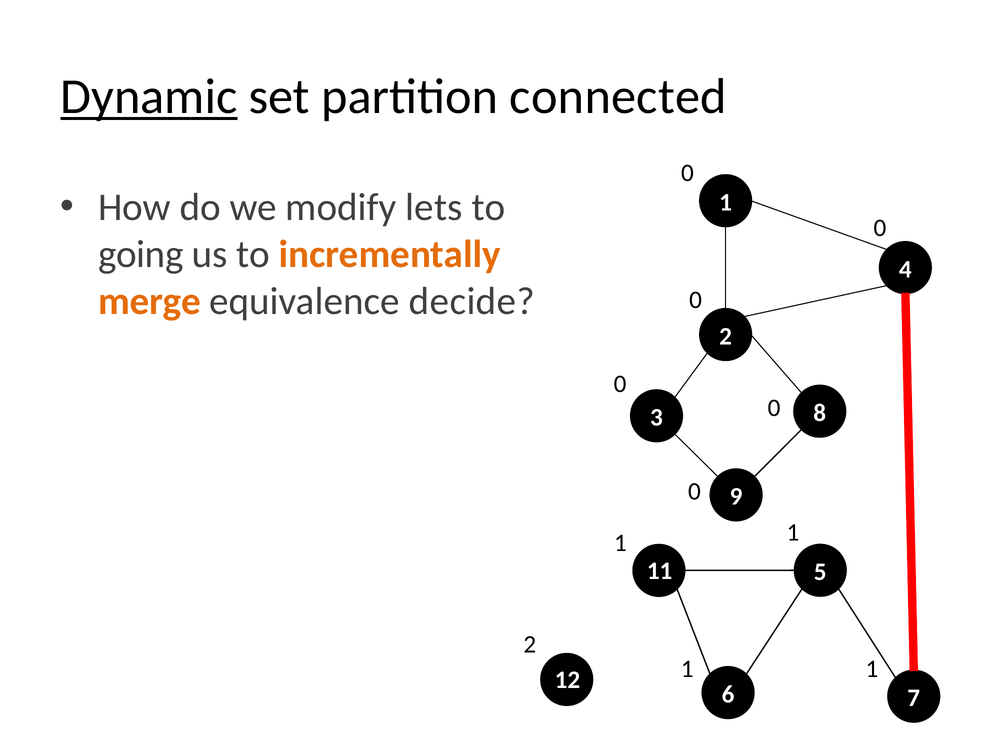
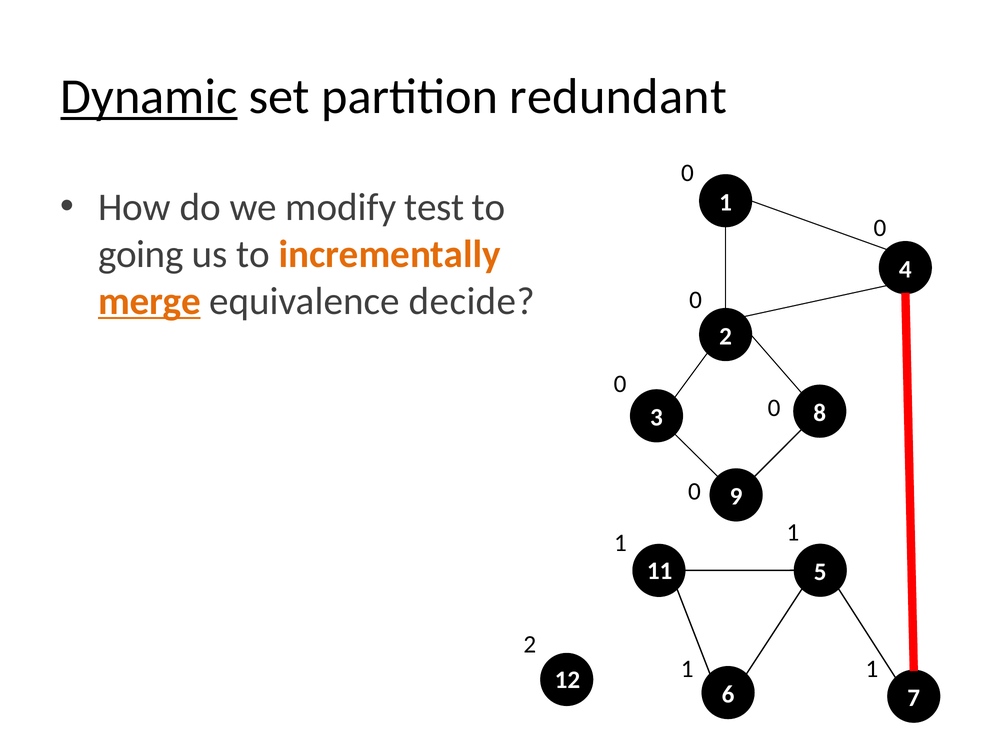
connected: connected -> redundant (618, 97)
lets: lets -> test (434, 207)
merge underline: none -> present (149, 301)
